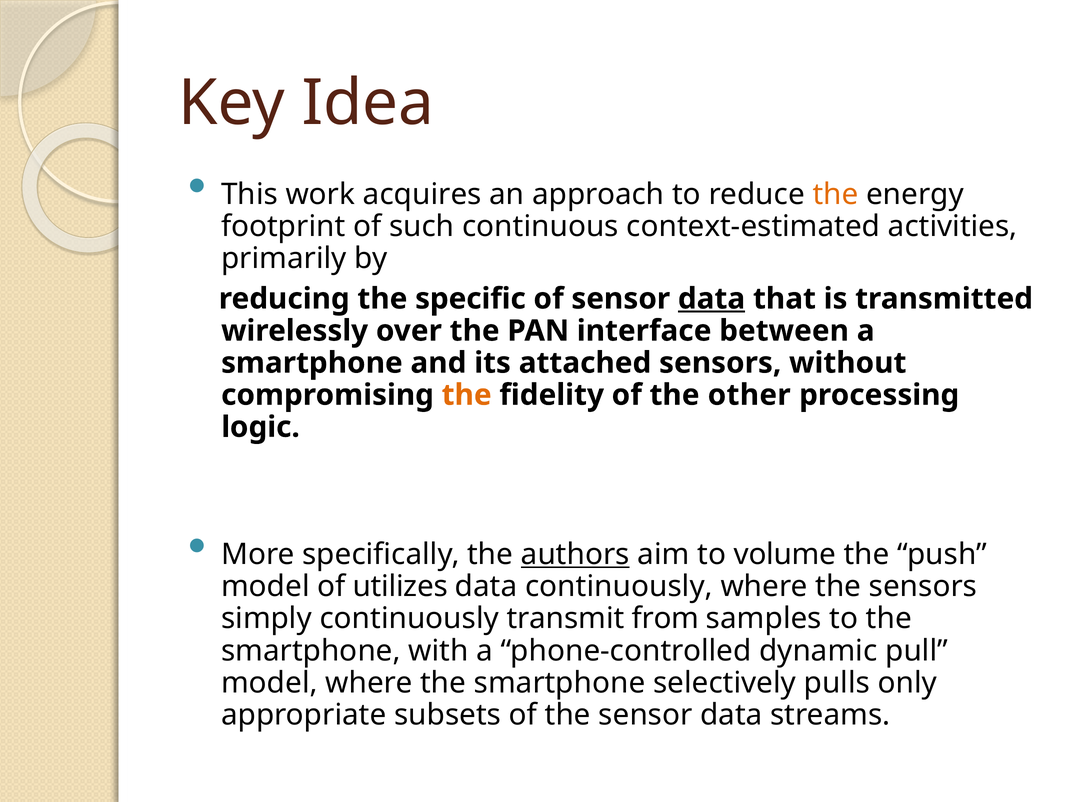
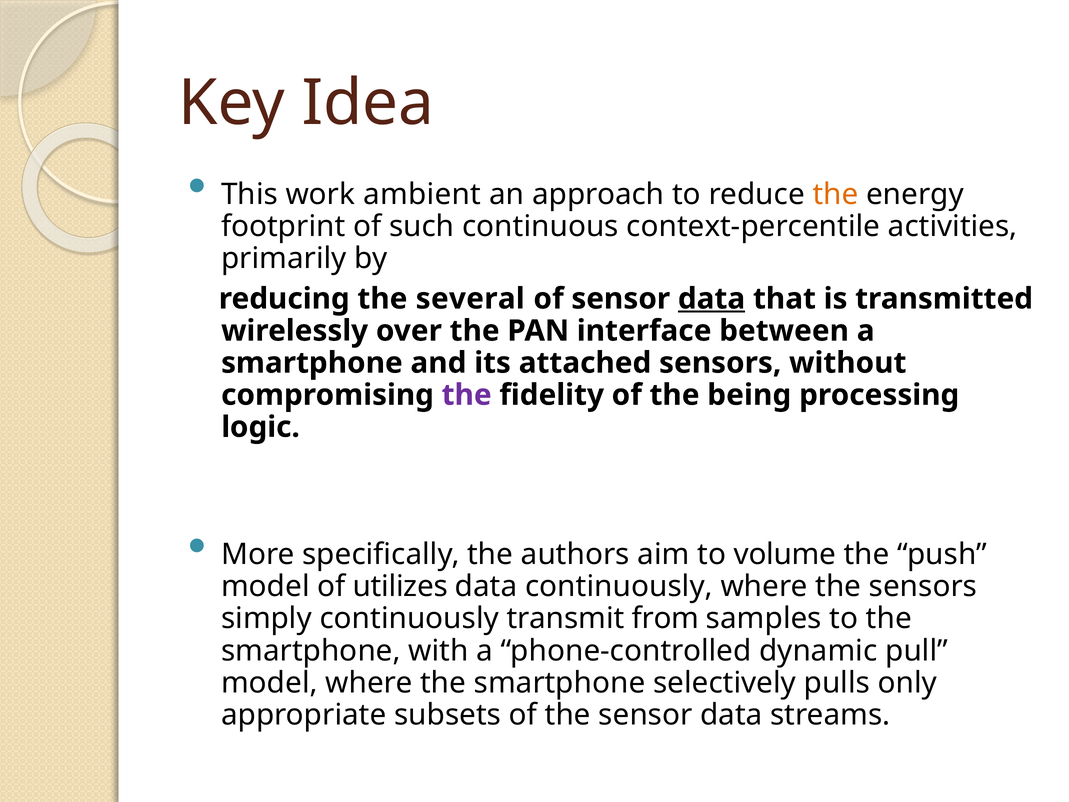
acquires: acquires -> ambient (422, 194)
context-estimated: context-estimated -> context-percentile (753, 227)
specific: specific -> several (470, 299)
the colour: orange -> purple (467, 395)
other: other -> being (749, 395)
authors underline: present -> none (575, 554)
